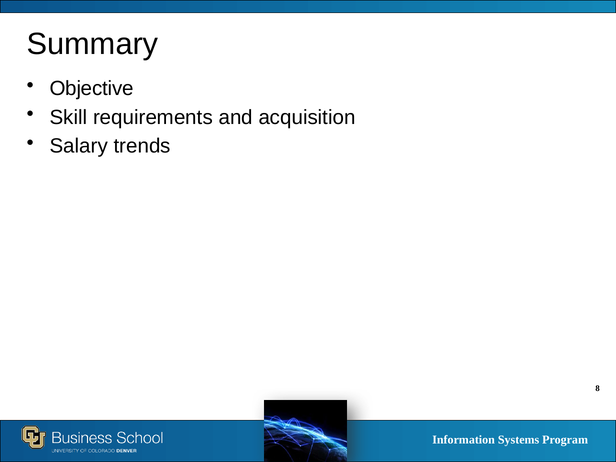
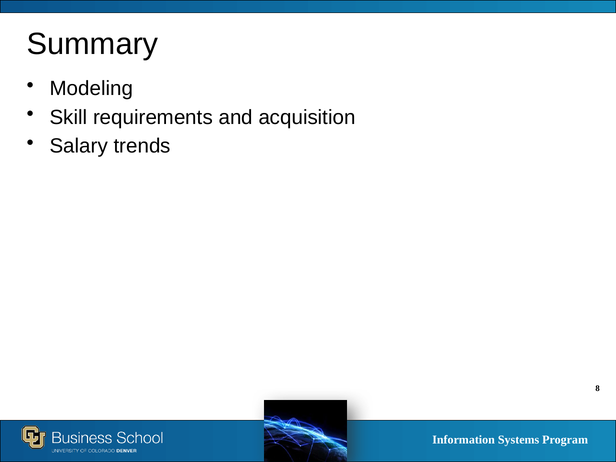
Objective: Objective -> Modeling (91, 89)
